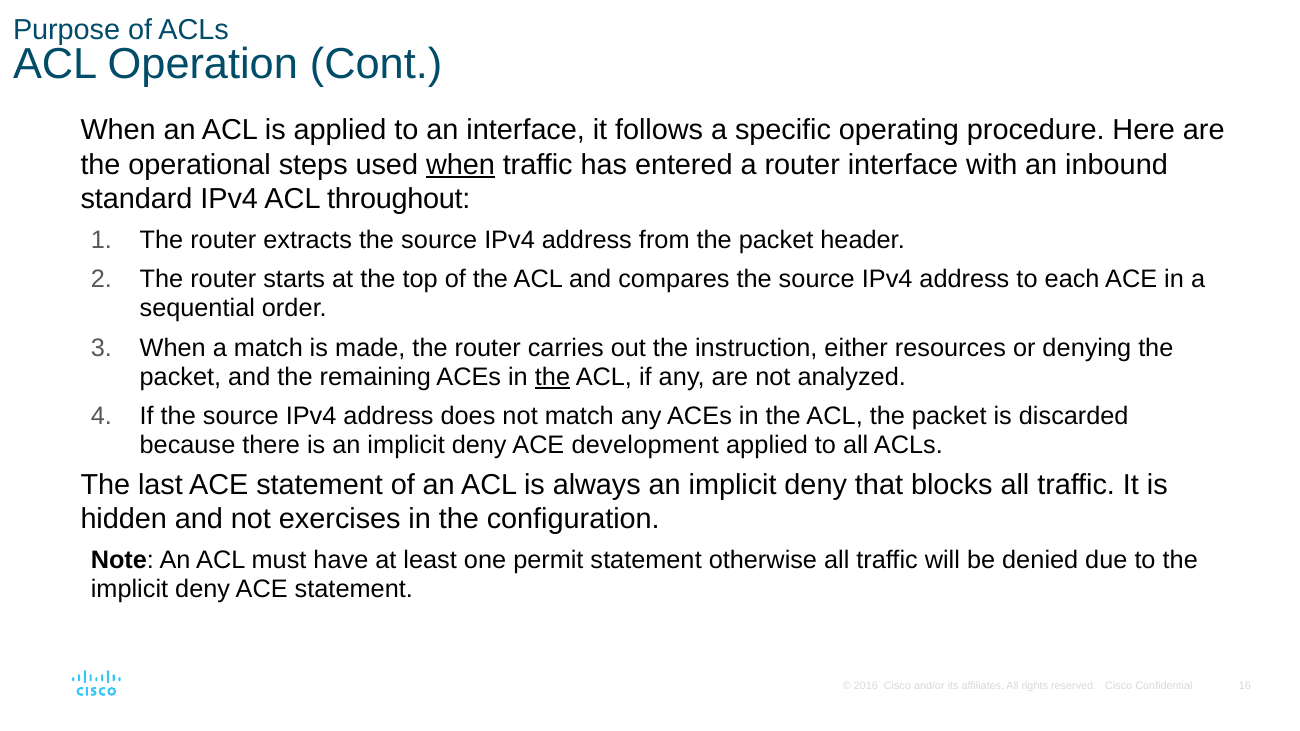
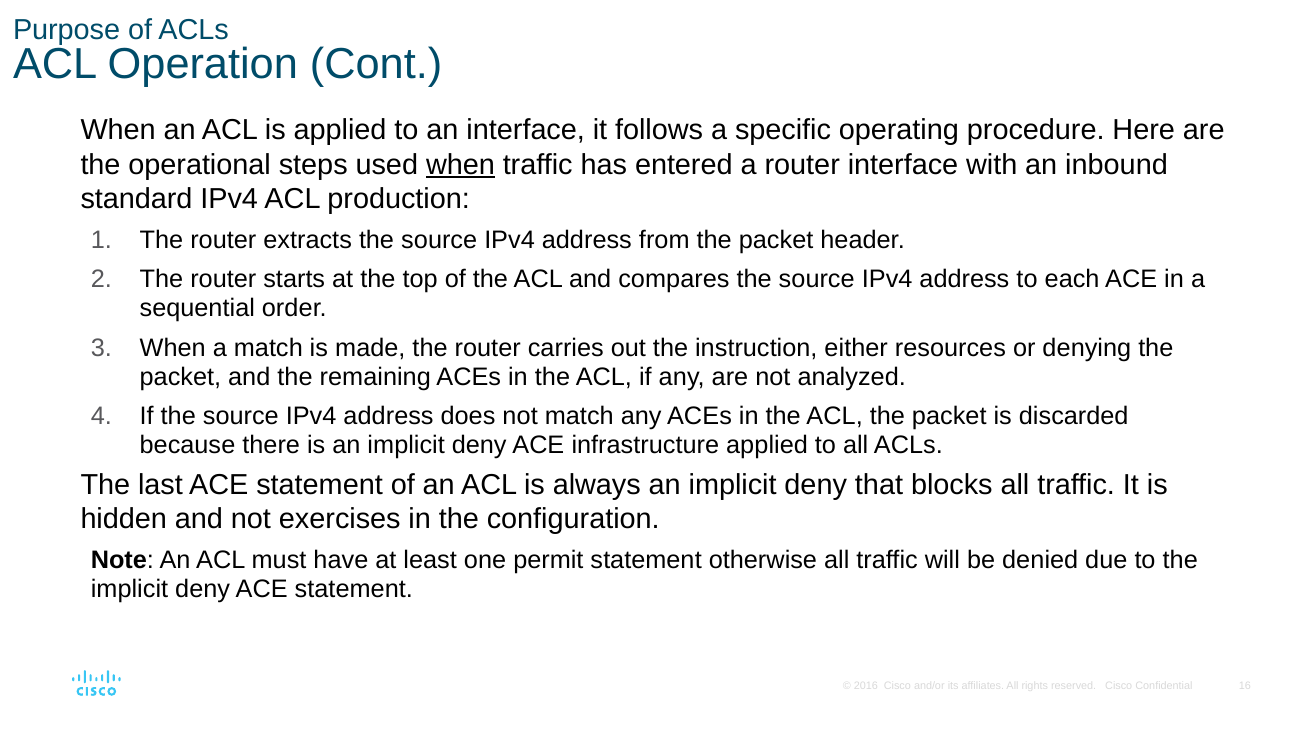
throughout: throughout -> production (399, 199)
the underline: present -> none (553, 377)
development: development -> infrastructure (645, 446)
